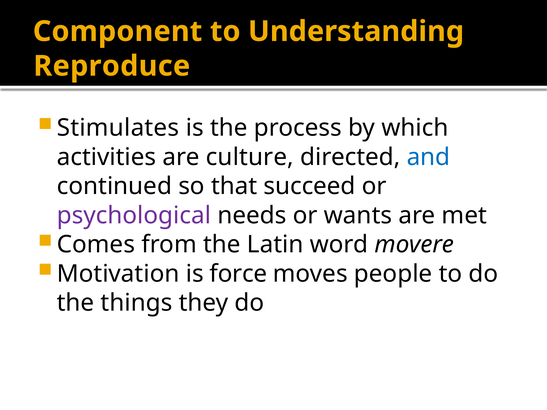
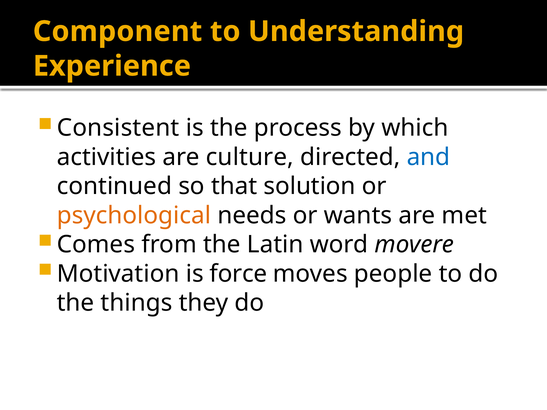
Reproduce: Reproduce -> Experience (112, 66)
Stimulates: Stimulates -> Consistent (118, 128)
succeed: succeed -> solution (310, 186)
psychological colour: purple -> orange (134, 215)
